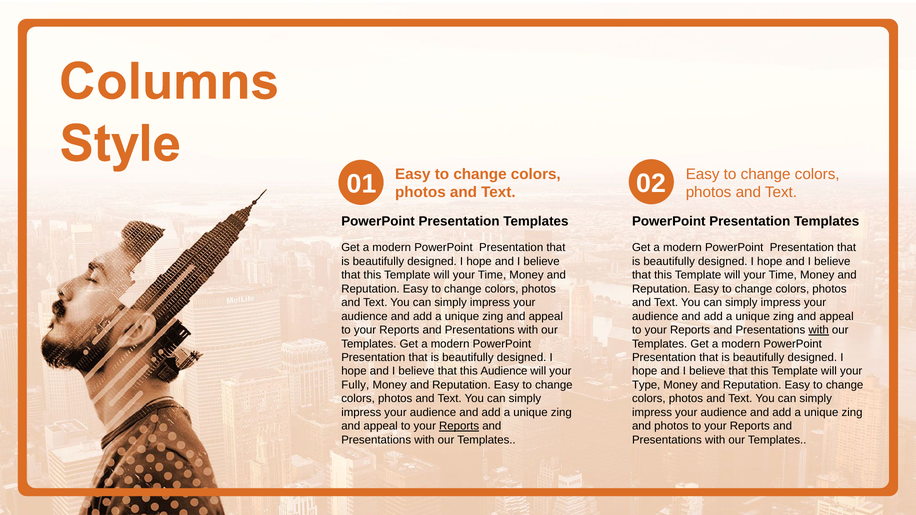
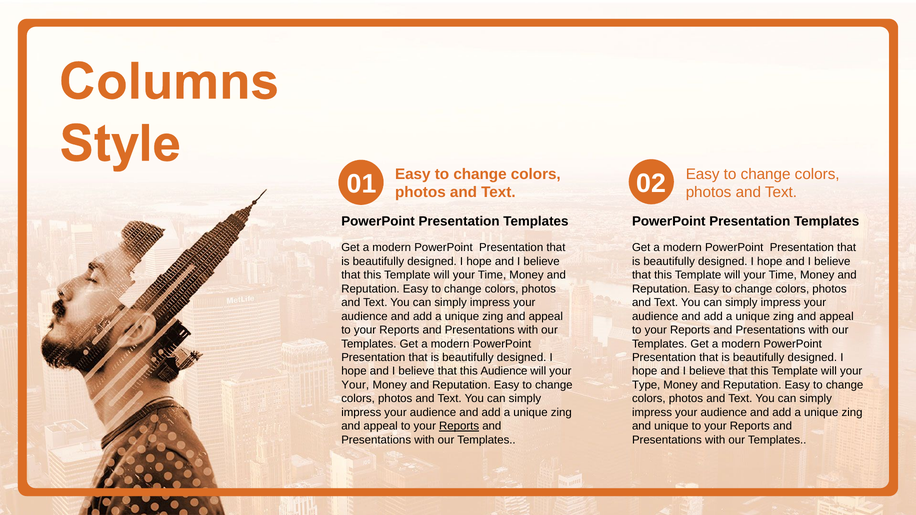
with underline: present -> none (819, 330)
Fully: Fully -> Your (355, 385)
and photos: photos -> unique (671, 426)
